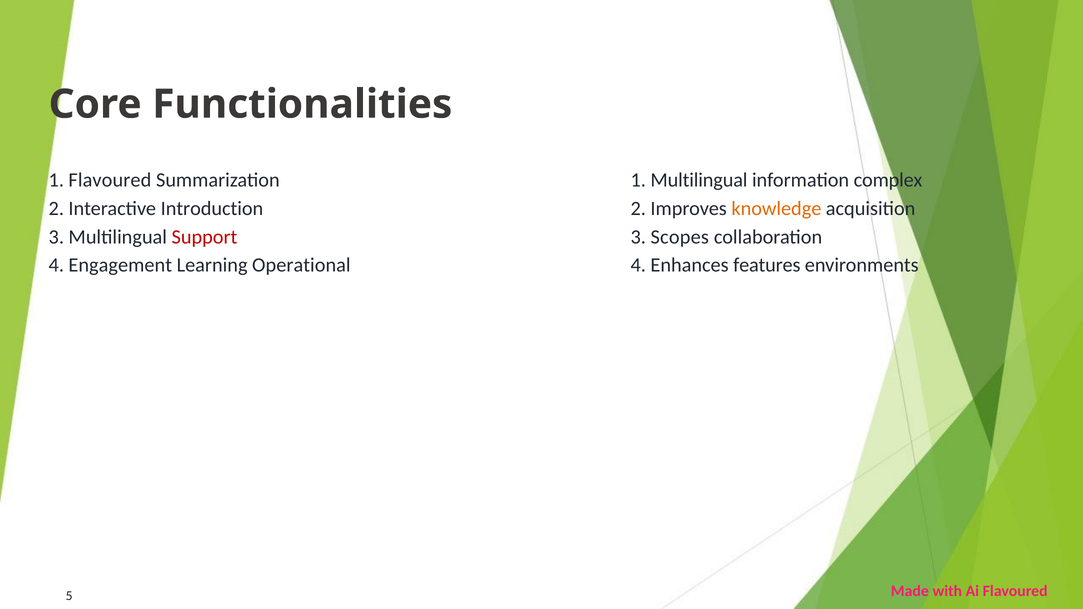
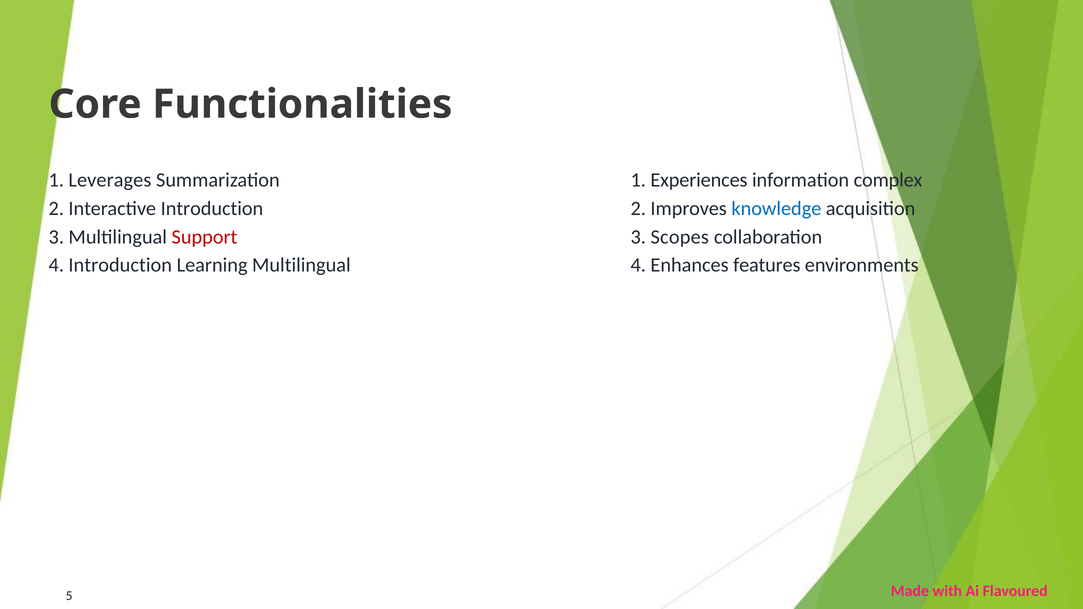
1 Flavoured: Flavoured -> Leverages (110, 180)
1 Multilingual: Multilingual -> Experiences (699, 180)
knowledge colour: orange -> blue (776, 208)
4 Engagement: Engagement -> Introduction (120, 265)
Learning Operational: Operational -> Multilingual (301, 265)
